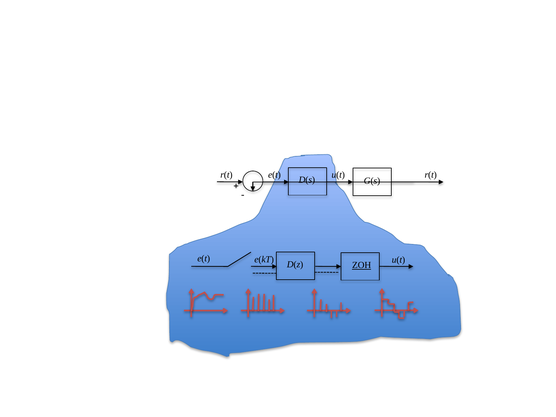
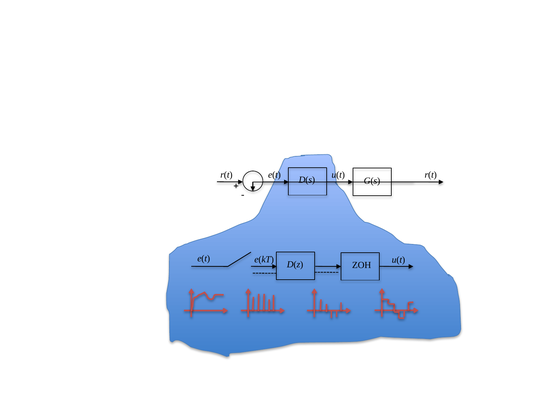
ZOH underline: present -> none (362, 265)
